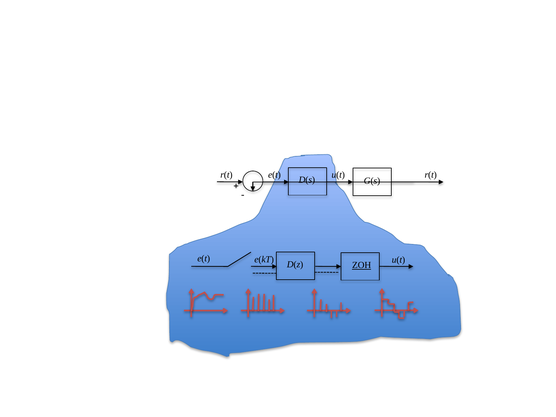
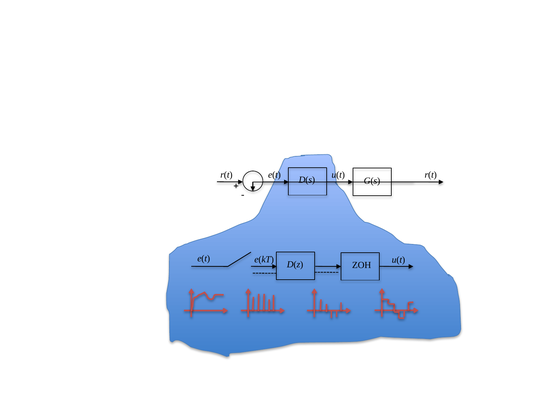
ZOH underline: present -> none (362, 265)
